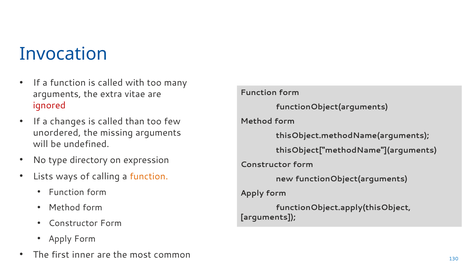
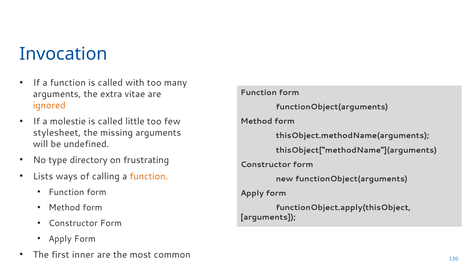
ignored colour: red -> orange (49, 105)
changes: changes -> molestie (68, 122)
than: than -> little (135, 122)
unordered: unordered -> stylesheet (57, 133)
expression: expression -> frustrating (146, 160)
